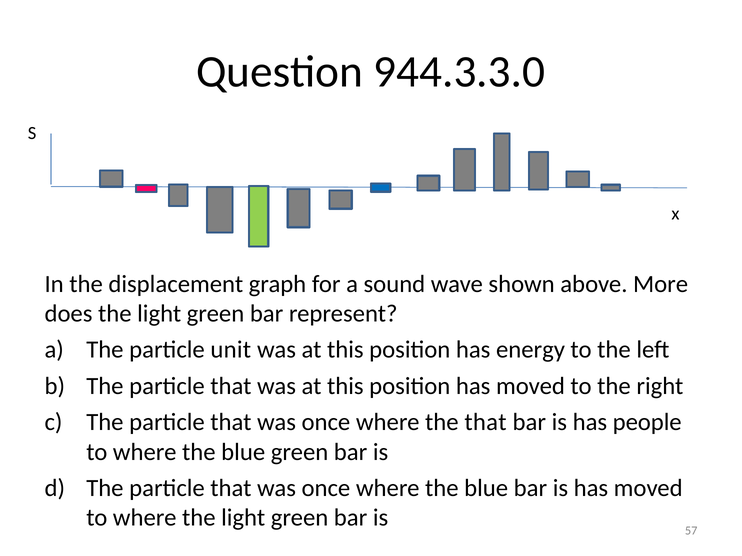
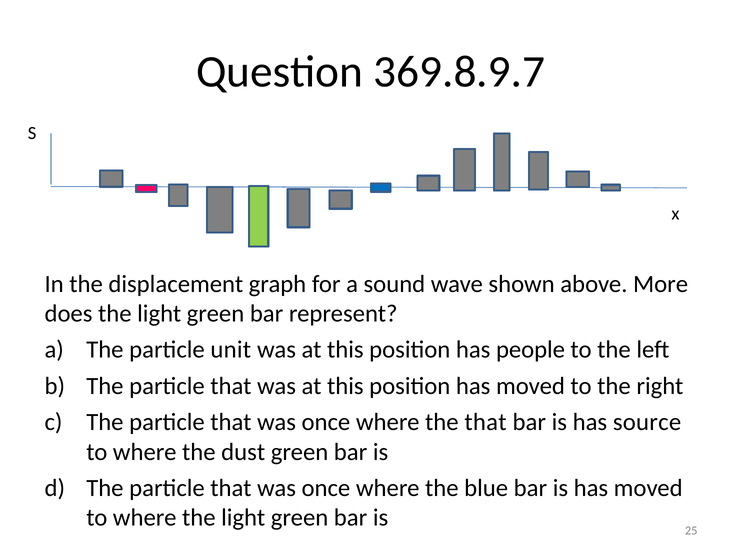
944.3.3.0: 944.3.3.0 -> 369.8.9.7 (459, 72)
energy: energy -> people (531, 350)
people: people -> source (647, 423)
to where the blue: blue -> dust (243, 452)
57: 57 -> 25 (691, 531)
